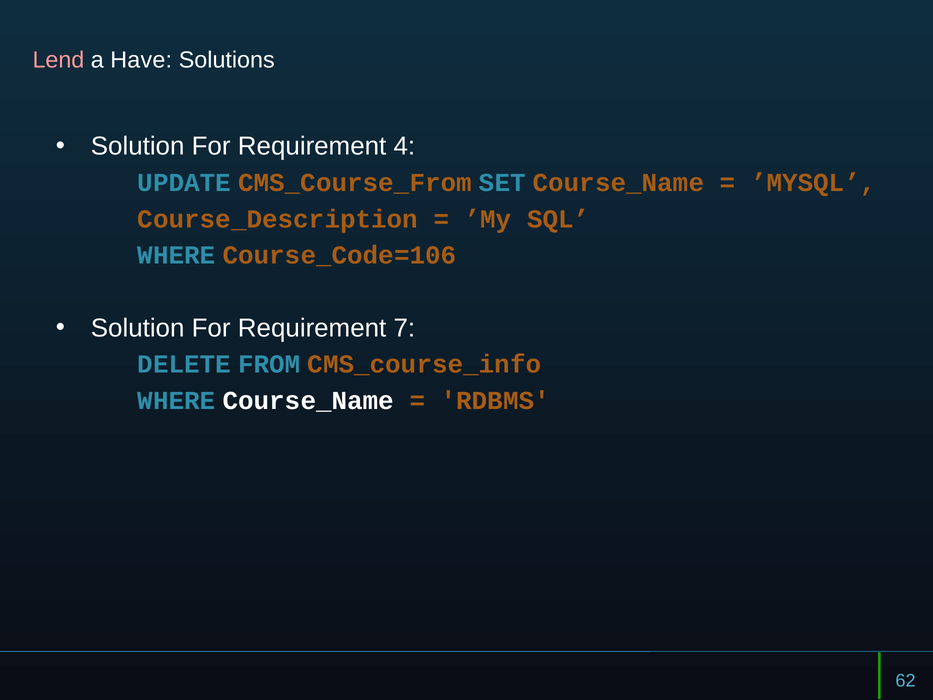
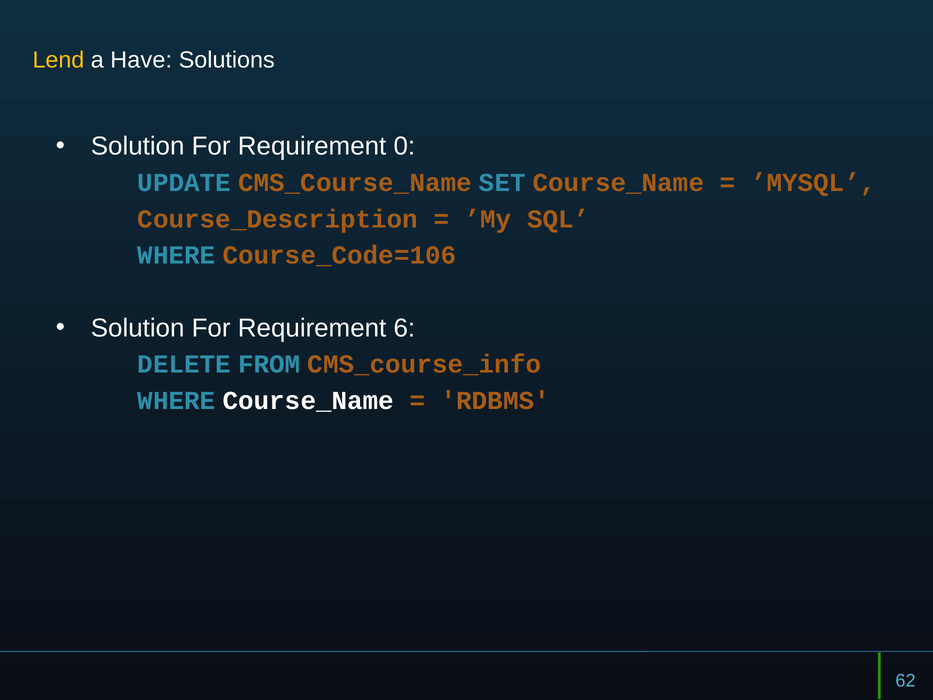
Lend colour: pink -> yellow (58, 60)
4: 4 -> 0 (404, 146)
CMS_Course_From: CMS_Course_From -> CMS_Course_Name (355, 183)
7: 7 -> 6 (404, 328)
